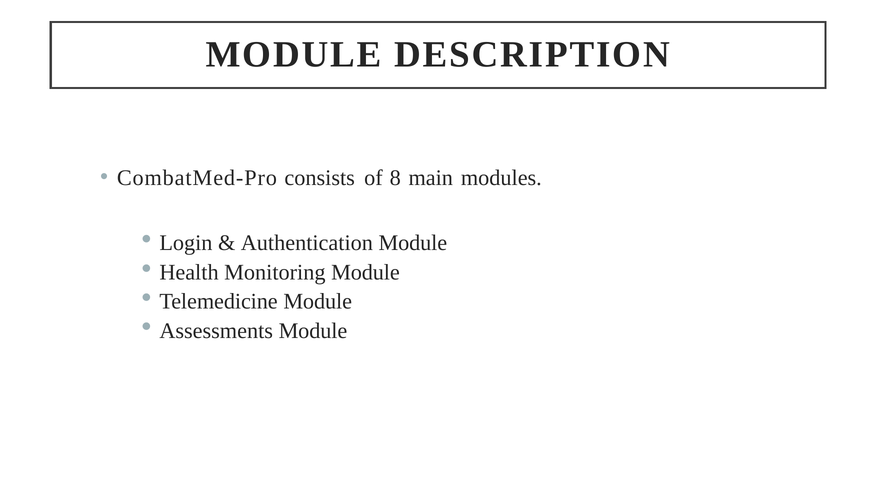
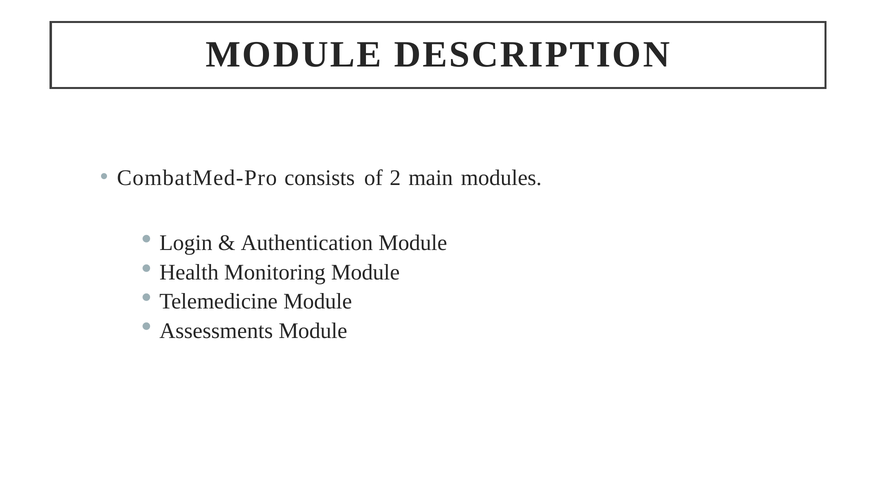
8: 8 -> 2 (395, 178)
